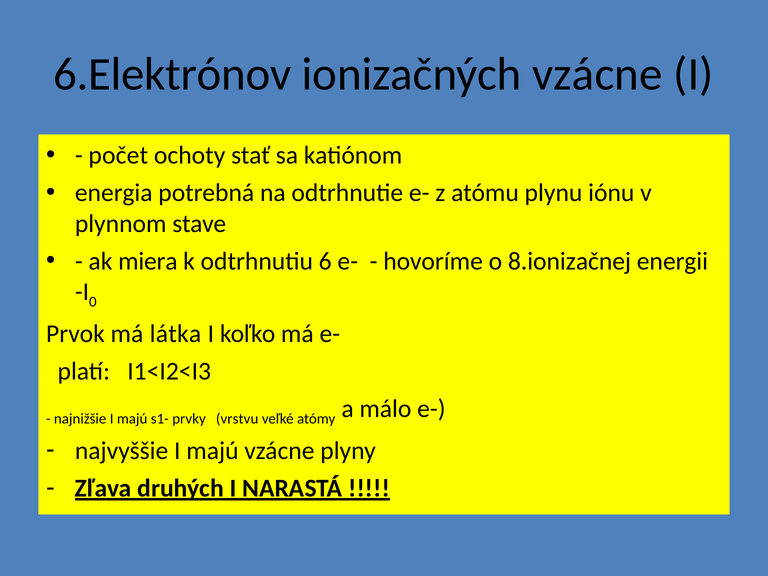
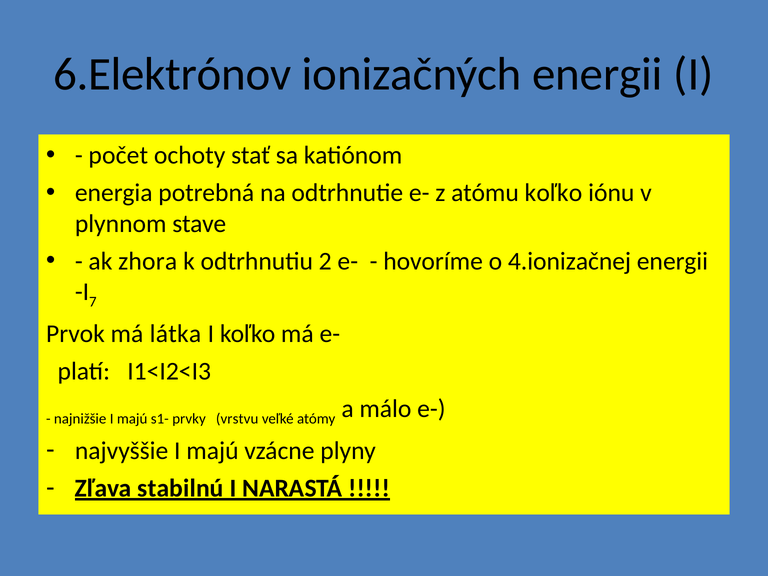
ionizačných vzácne: vzácne -> energii (597, 74)
atómu plynu: plynu -> koľko (553, 193)
miera: miera -> zhora (148, 261)
6: 6 -> 2 (325, 261)
8.ionizačnej: 8.ionizačnej -> 4.ionizačnej (570, 261)
0: 0 -> 7 (93, 302)
druhých: druhých -> stabilnú (181, 488)
